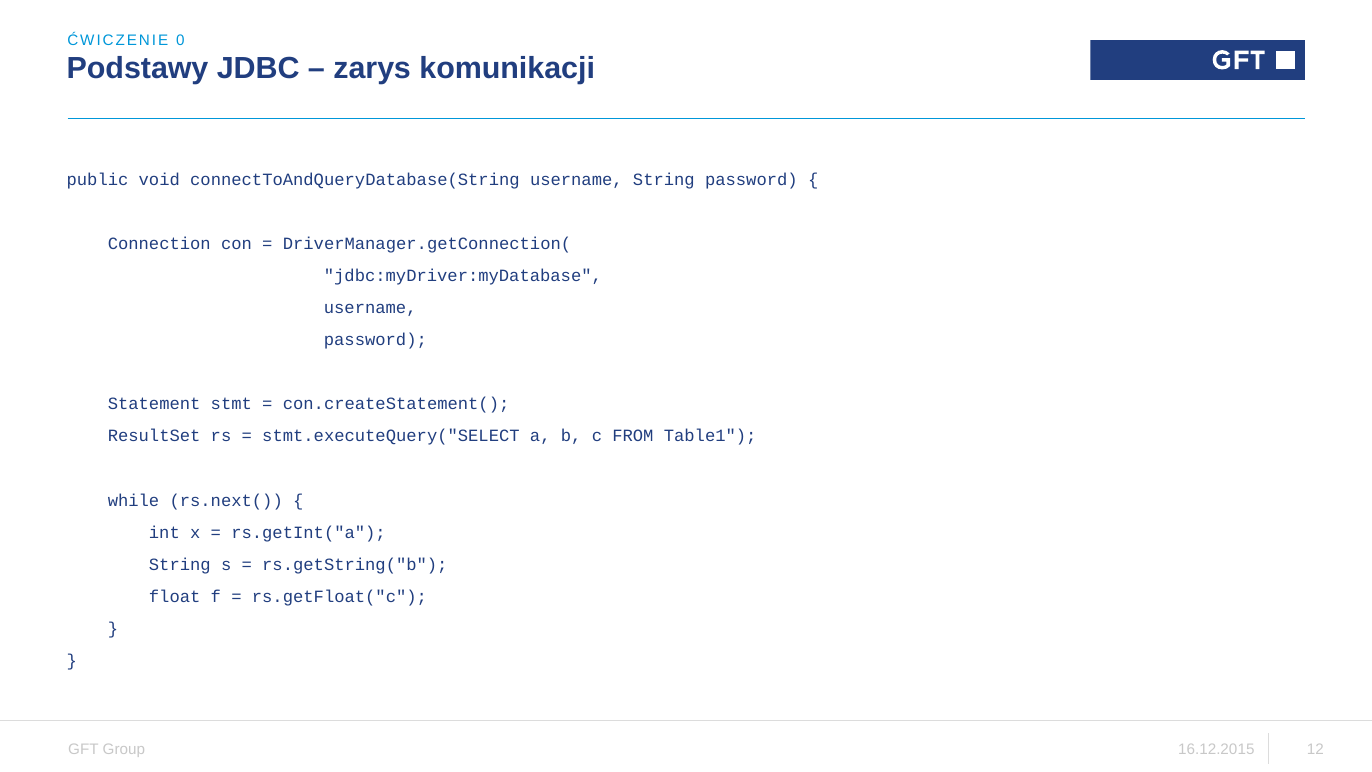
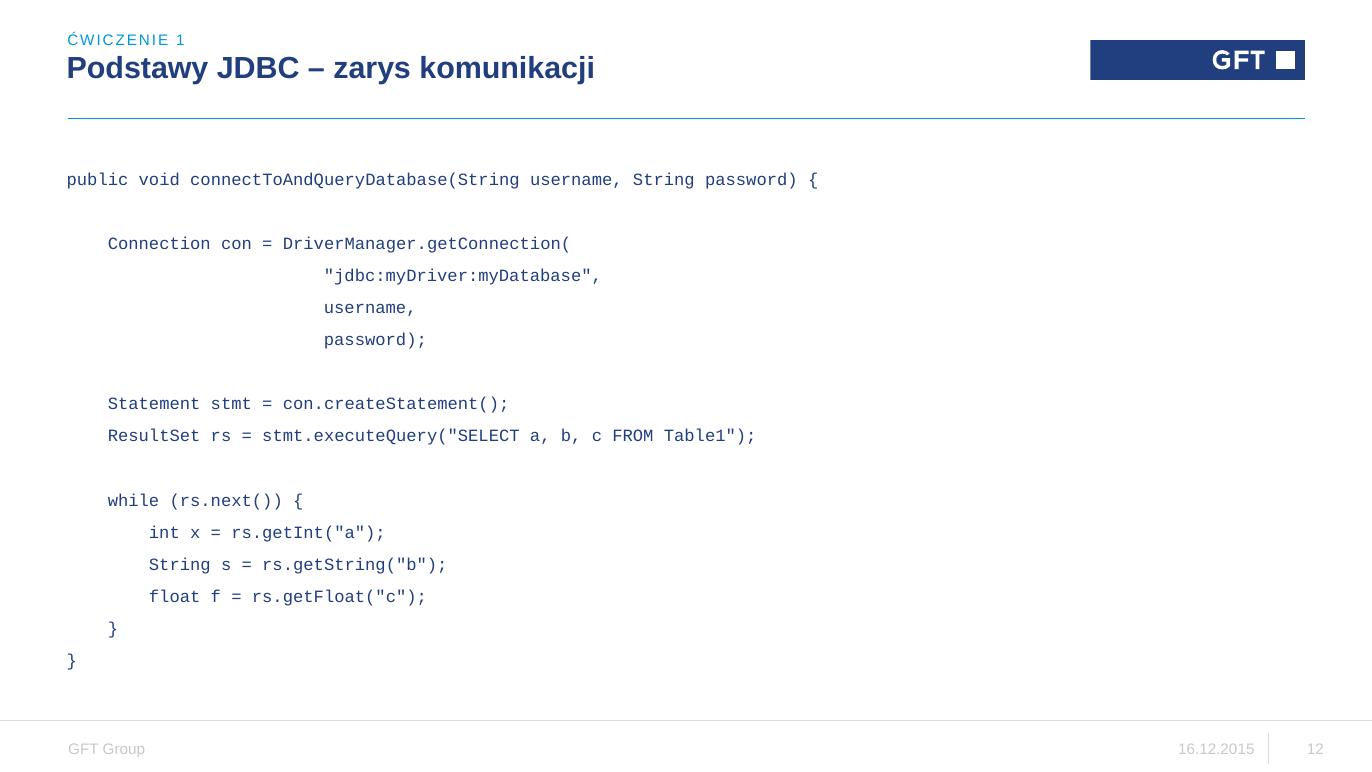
0: 0 -> 1 (180, 40)
